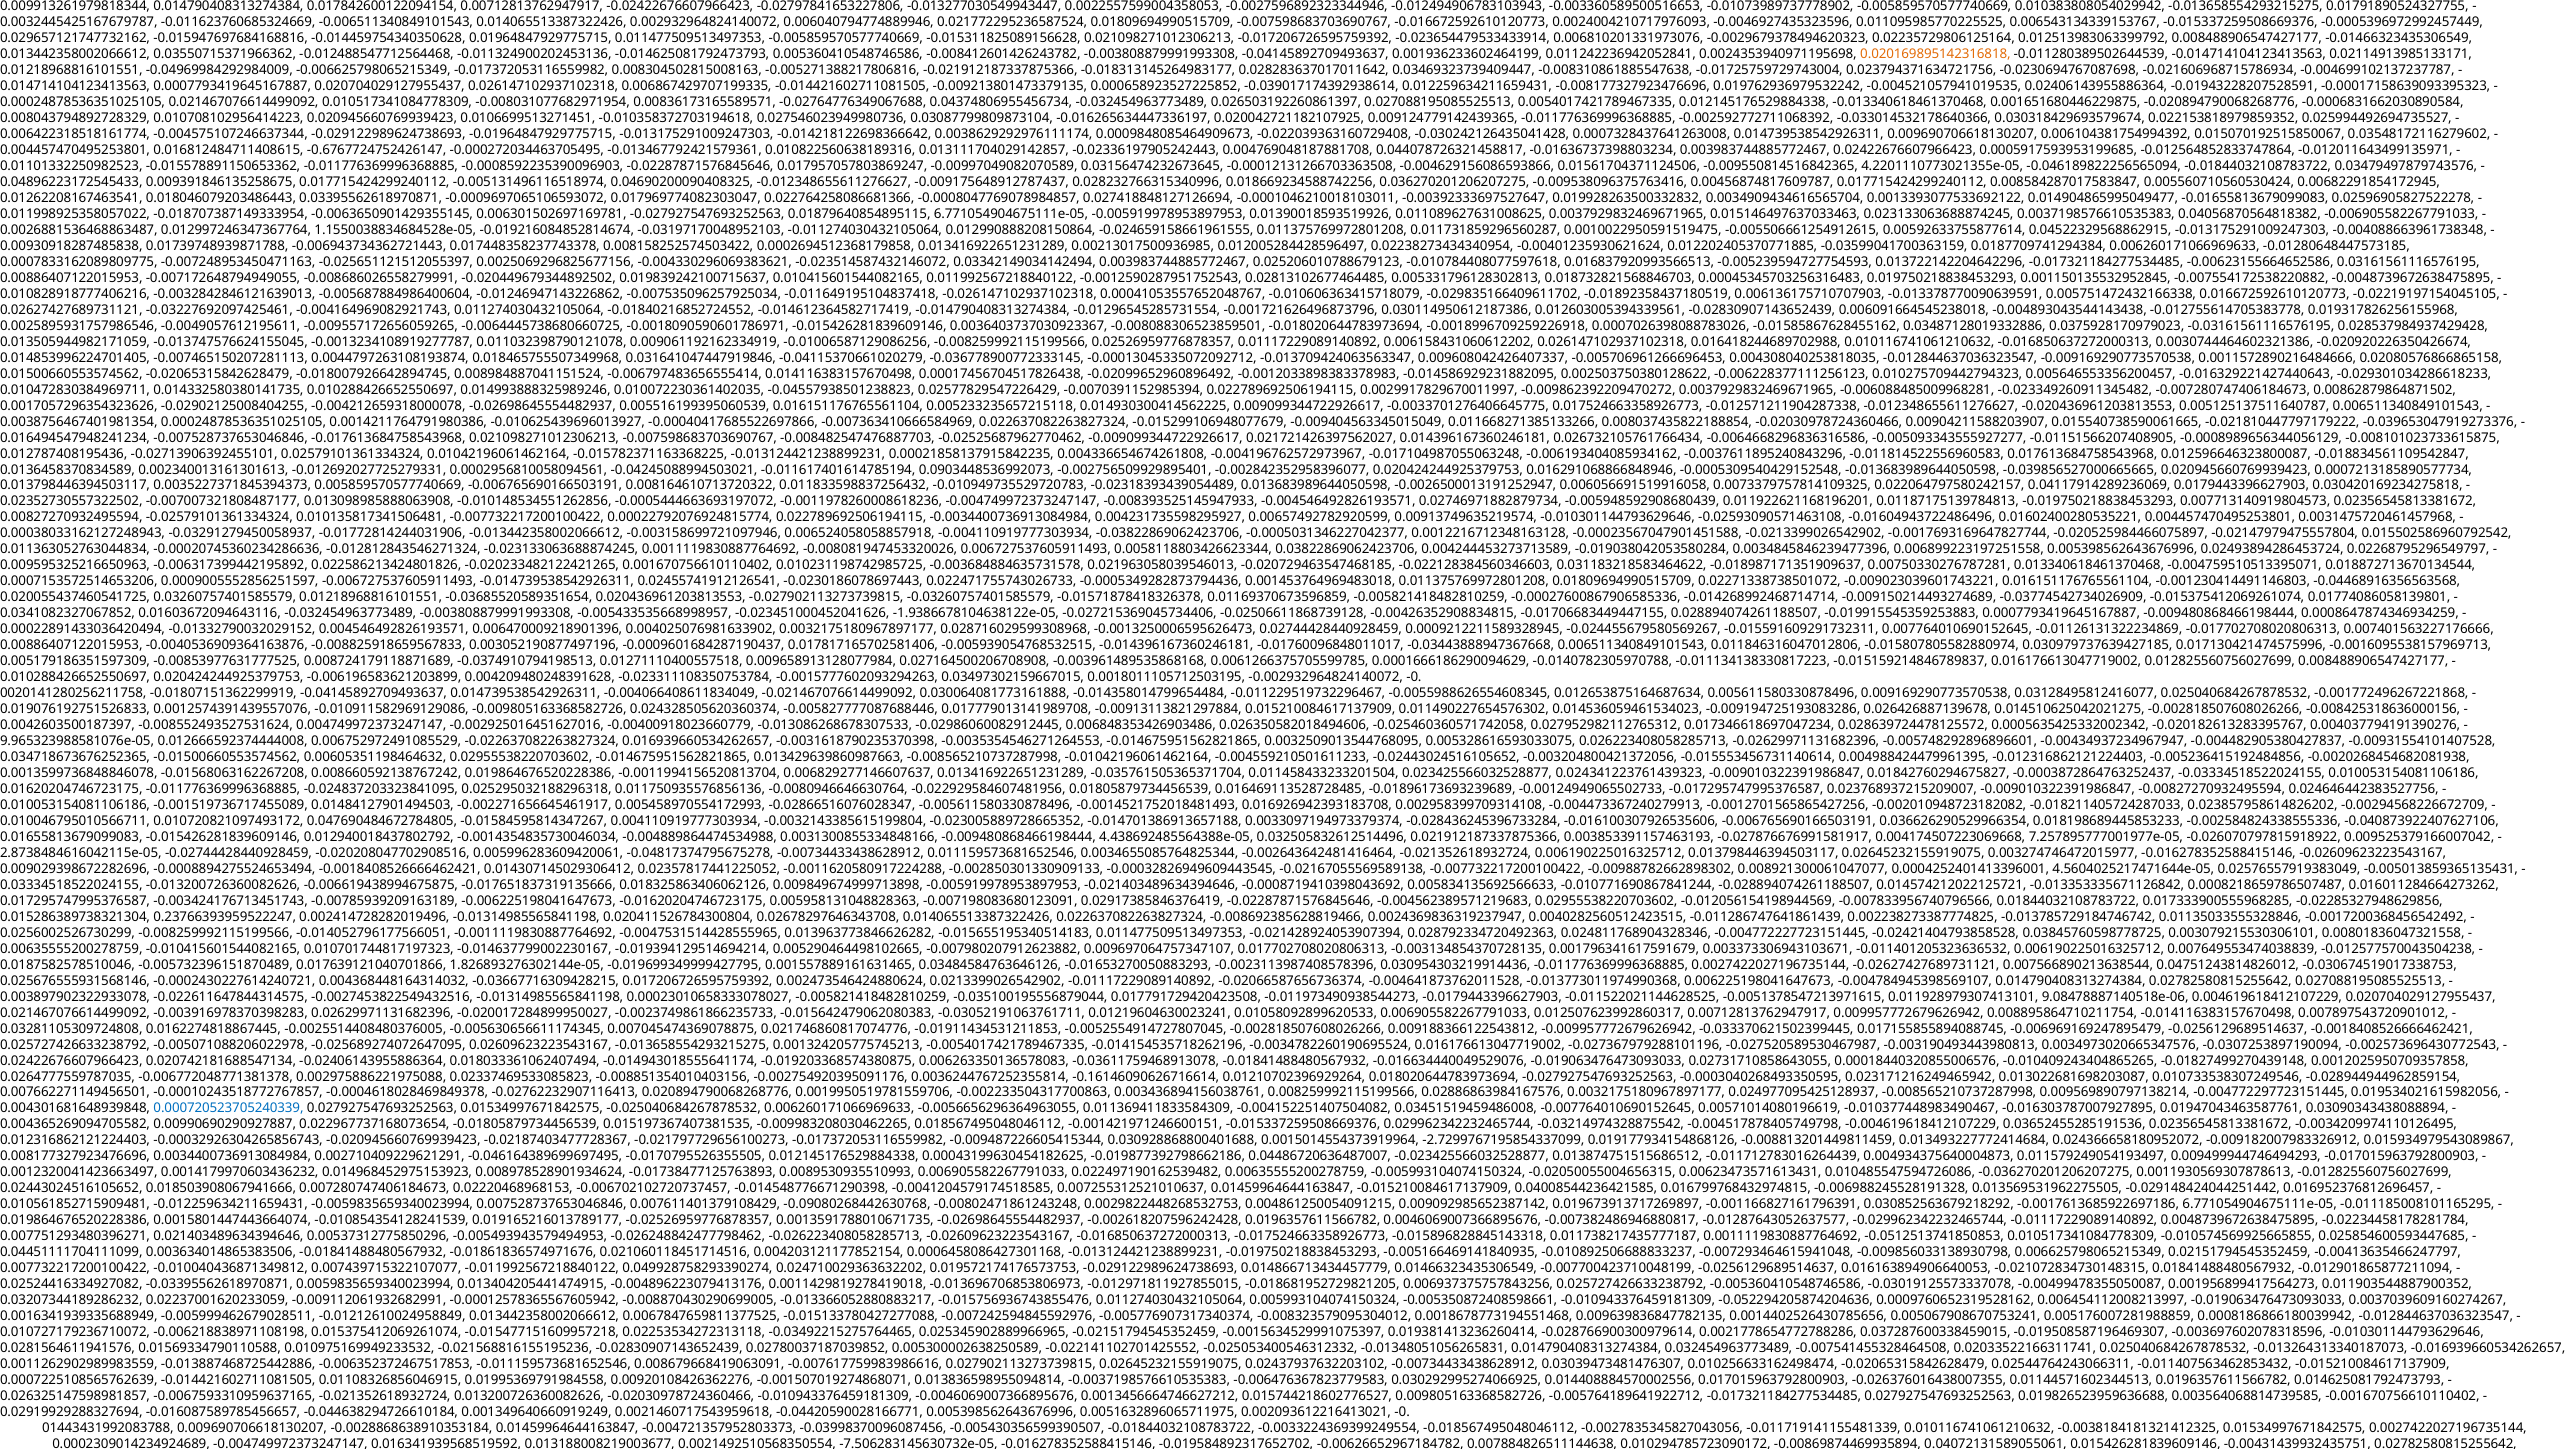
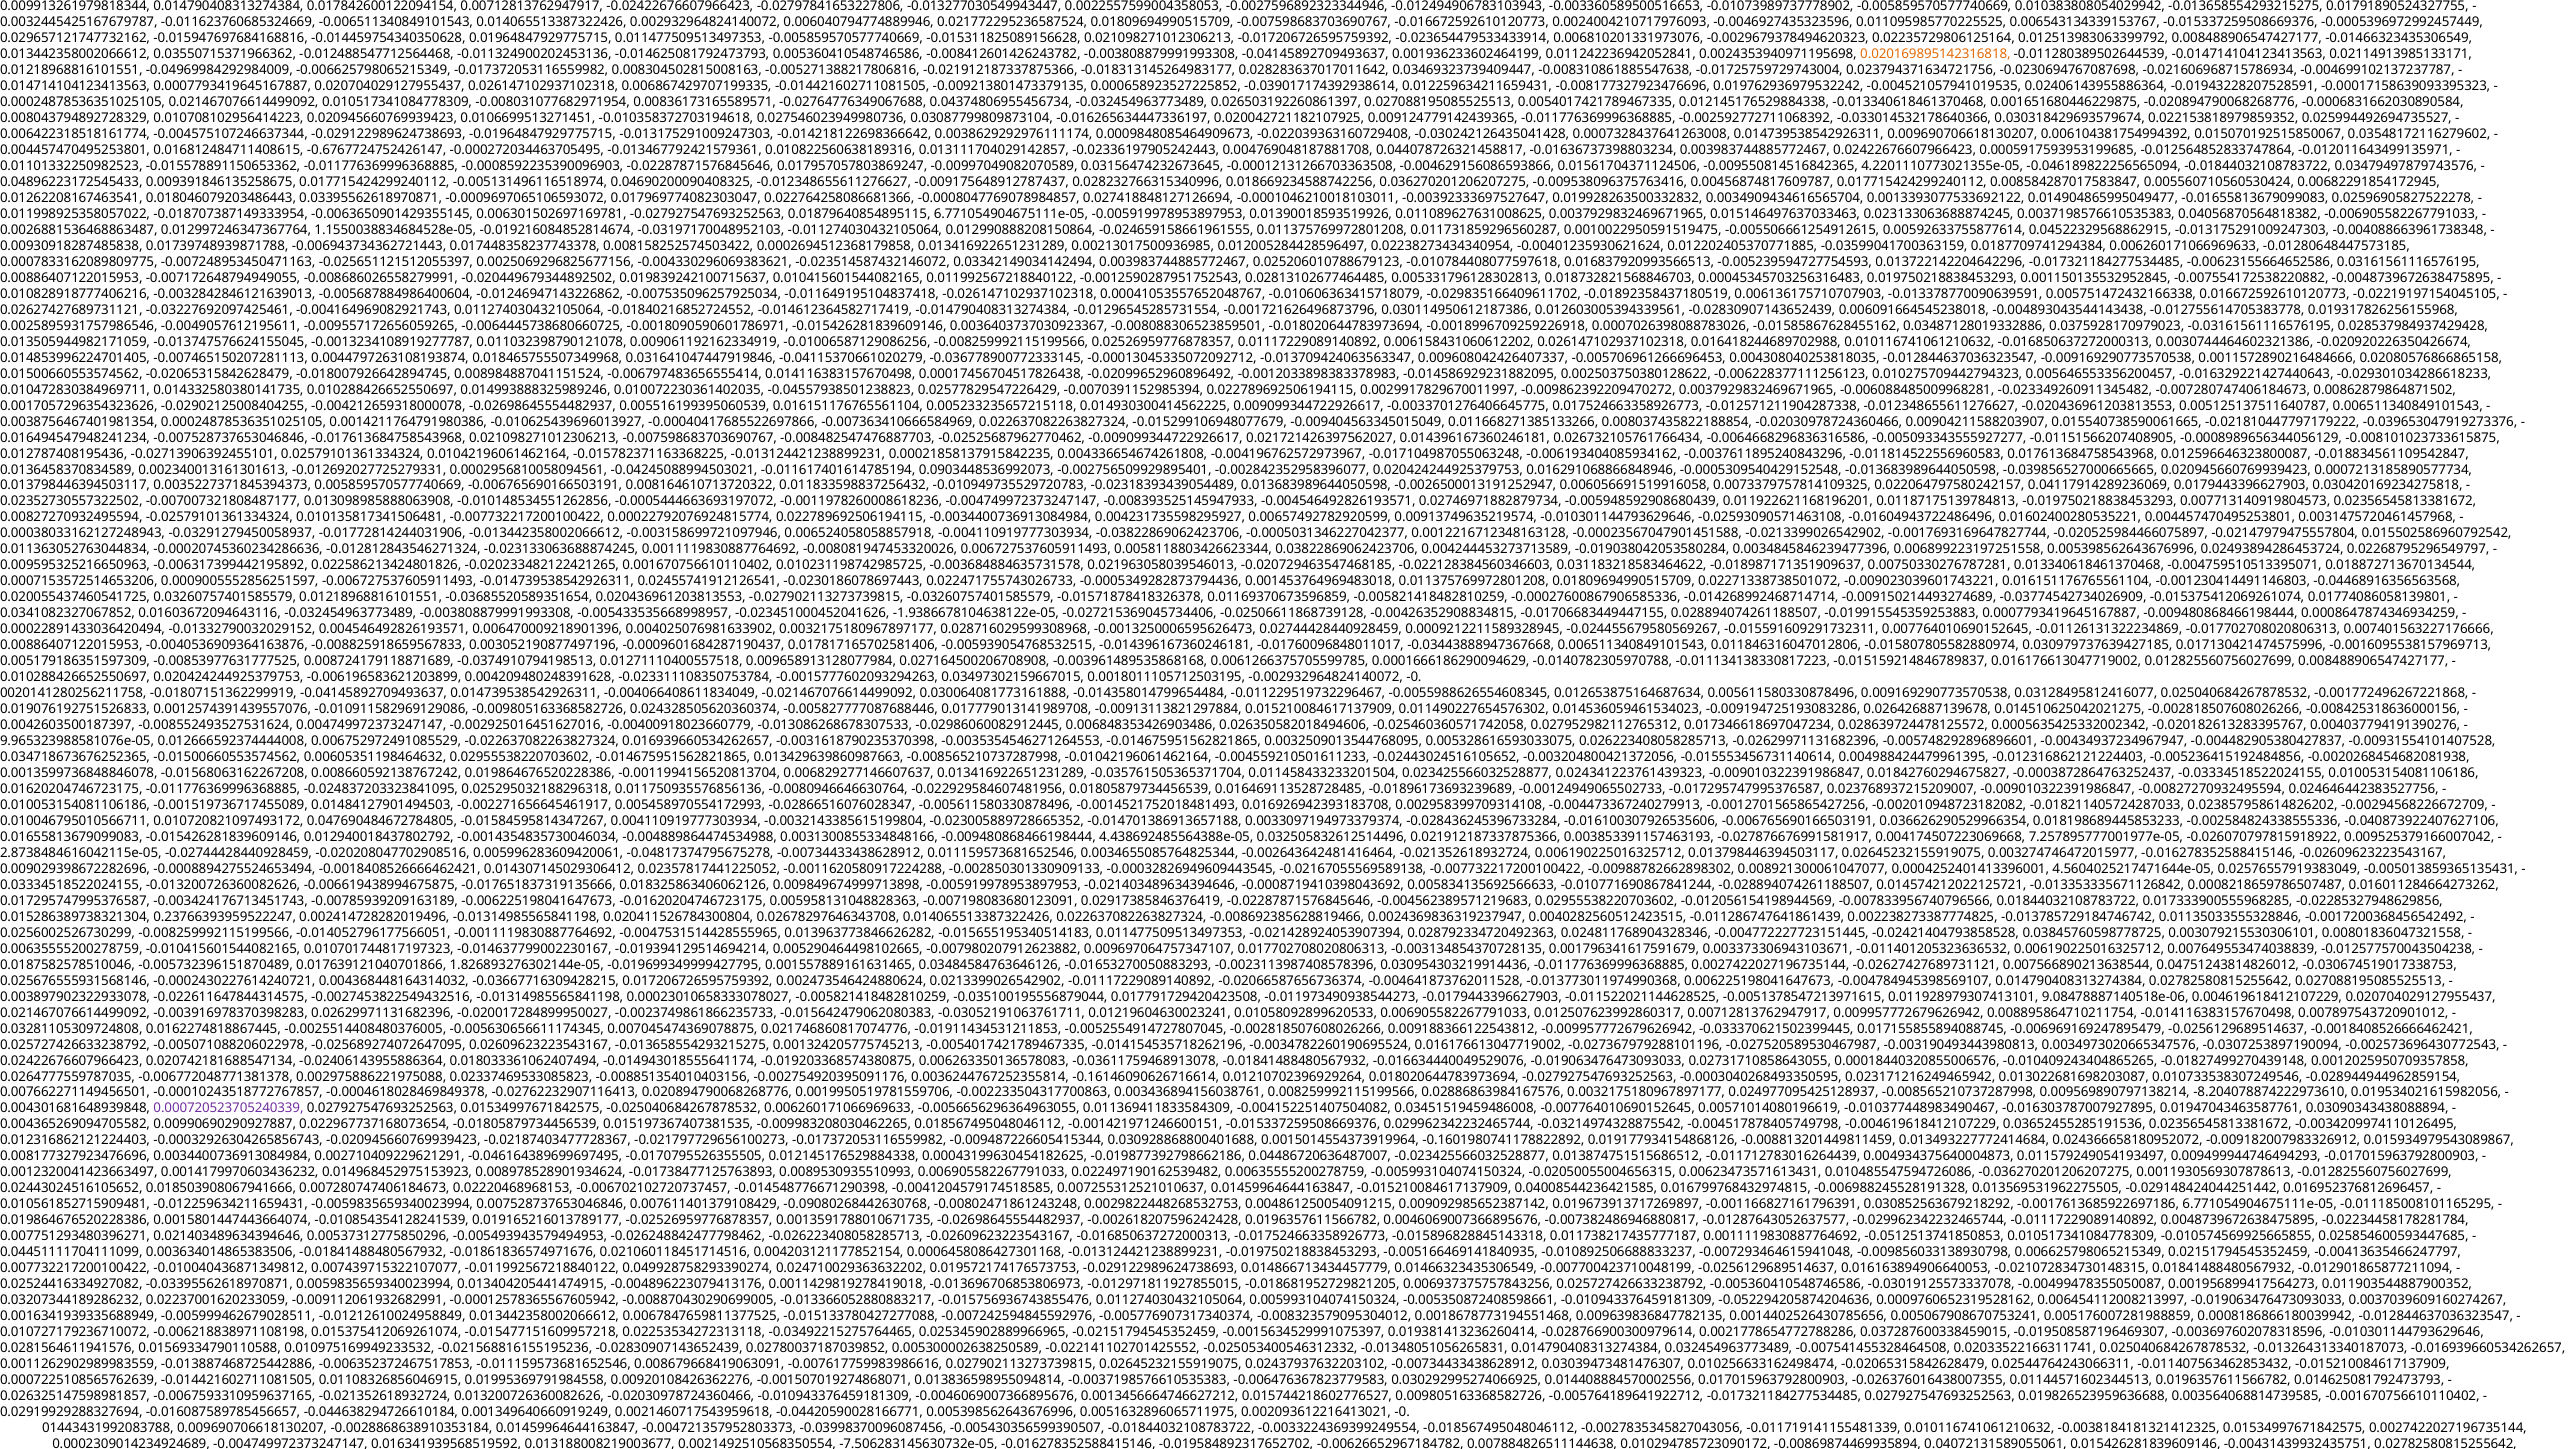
-0.004772297723151445: -0.004772297723151445 -> -8.204078874222973610 (2271, 1093)
0.000720523705240339 colour: blue -> purple (229, 1109)
-2.7299767195854337099: -2.7299767195854337099 -> -0.1601980741178822892 (1503, 1140)
